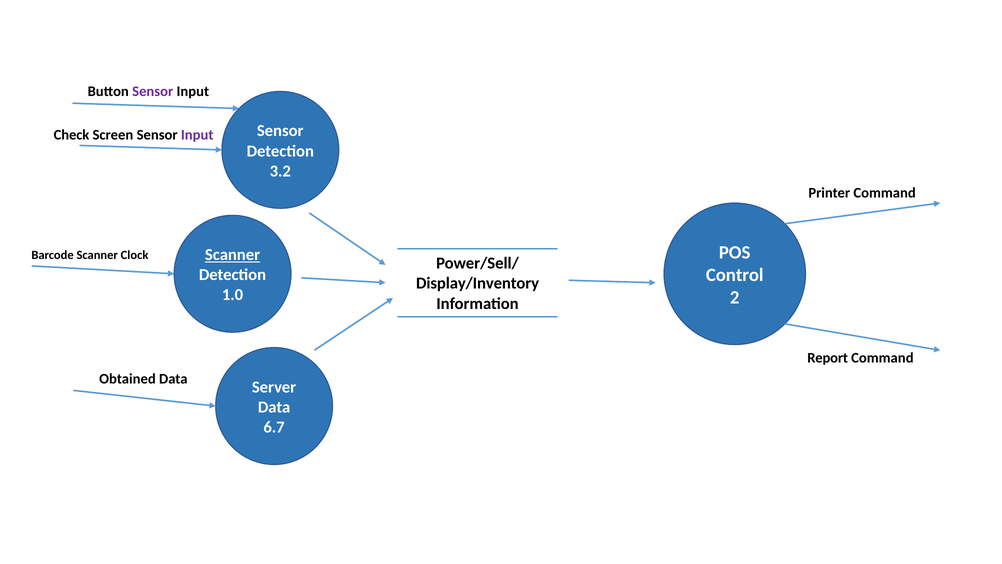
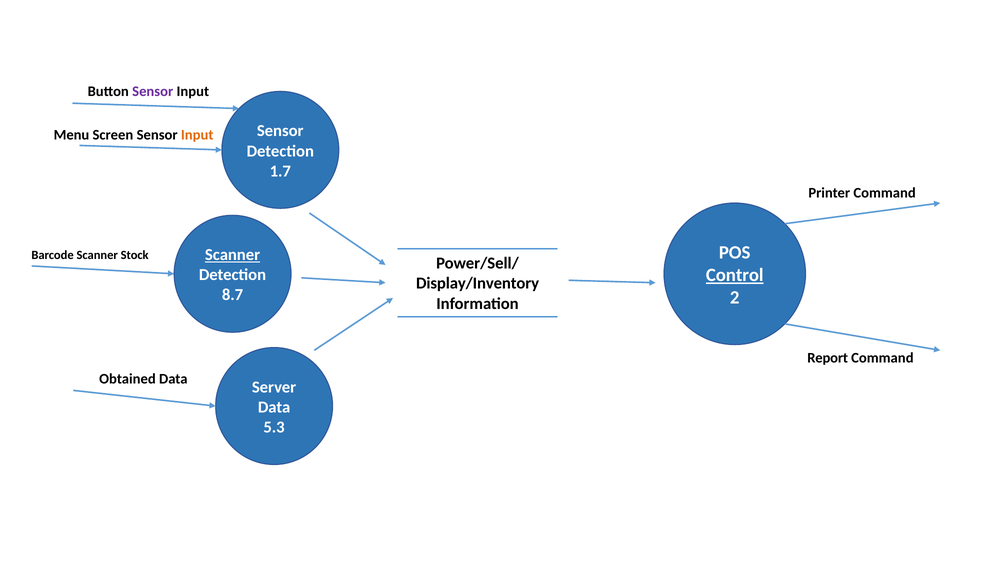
Check: Check -> Menu (71, 135)
Input colour: purple -> orange (197, 135)
3.2: 3.2 -> 1.7 (280, 171)
Clock: Clock -> Stock (135, 255)
Control underline: none -> present (735, 275)
1.0: 1.0 -> 8.7 (233, 295)
6.7: 6.7 -> 5.3 (274, 427)
